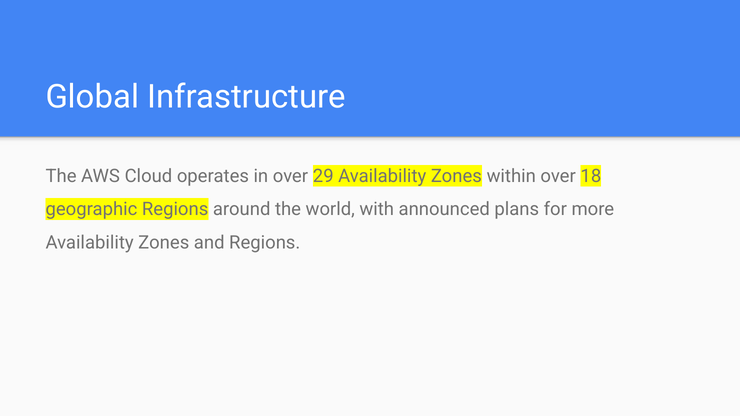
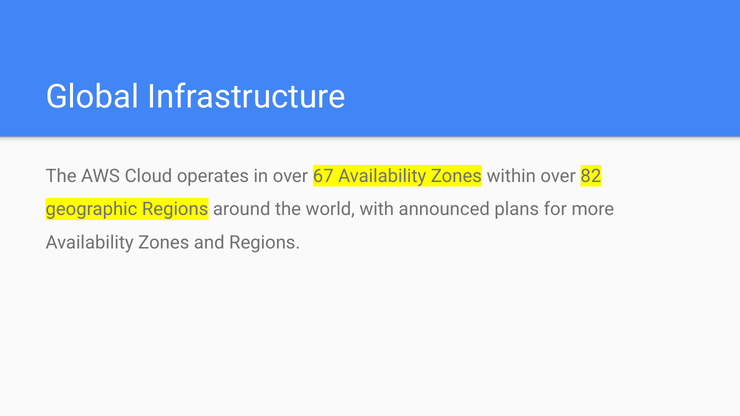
29: 29 -> 67 (323, 176)
18: 18 -> 82 (591, 176)
